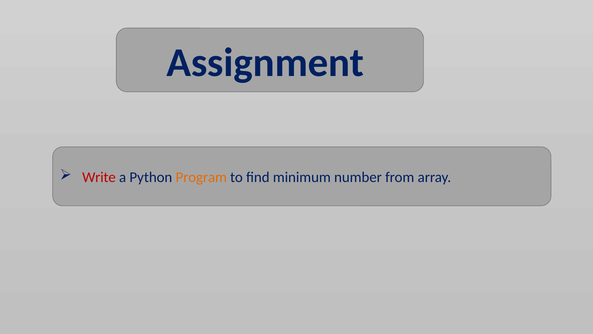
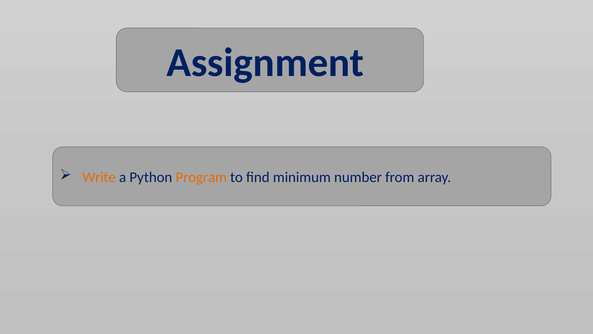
Write colour: red -> orange (99, 177)
